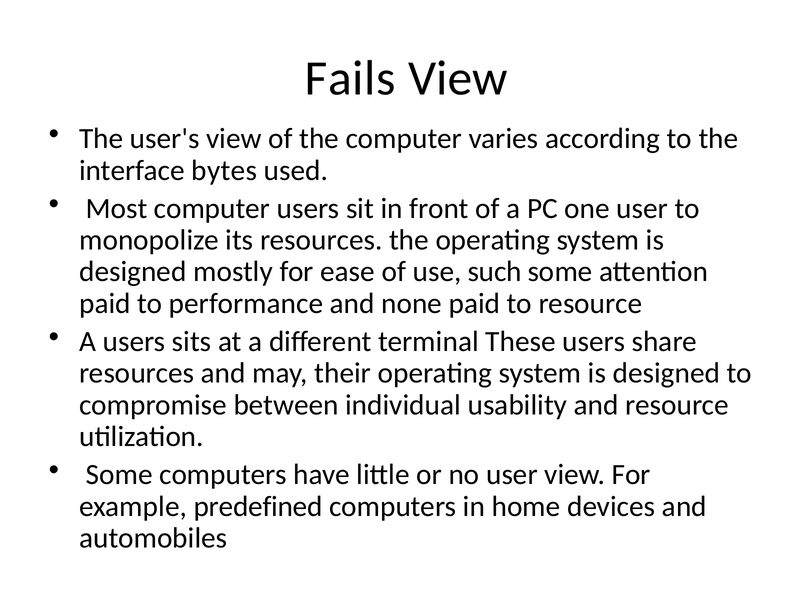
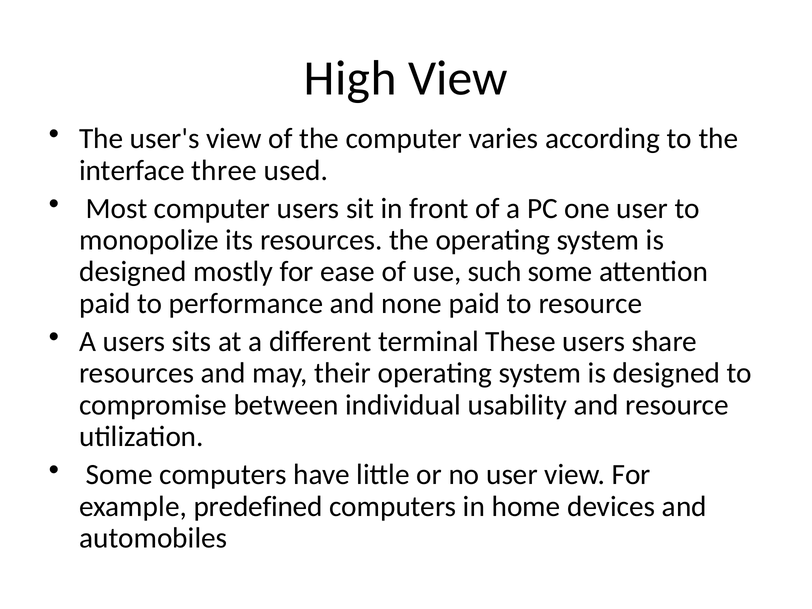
Fails: Fails -> High (350, 79)
bytes: bytes -> three (224, 170)
